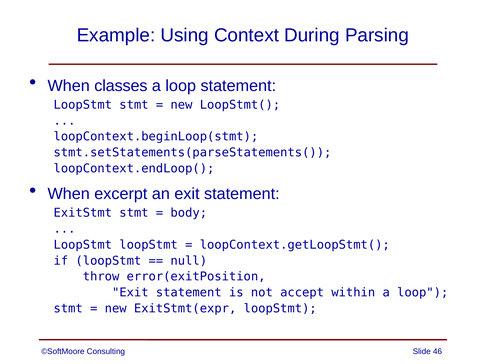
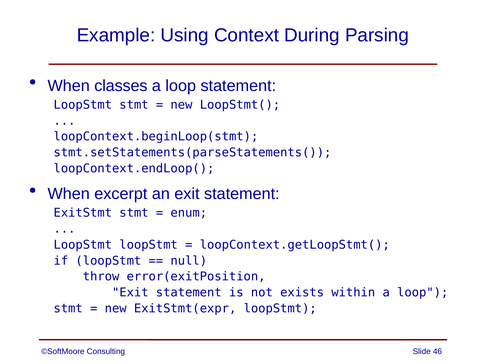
body: body -> enum (189, 213)
accept: accept -> exists (302, 293)
